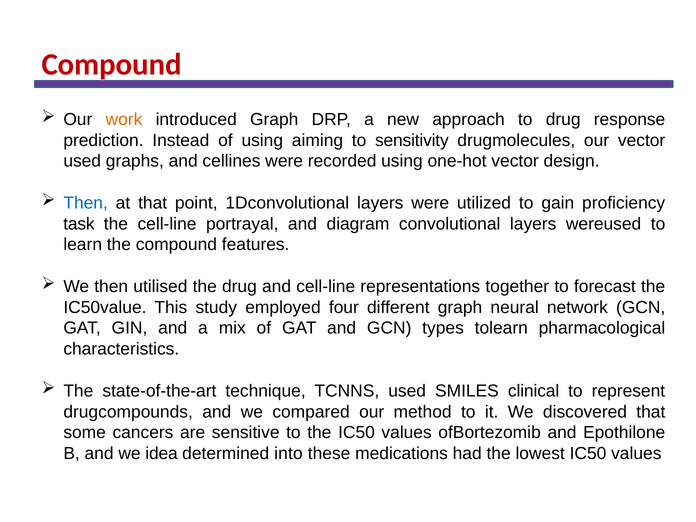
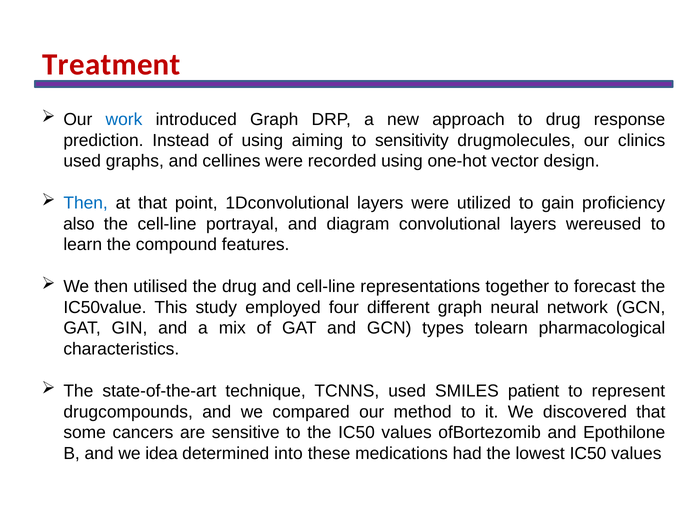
Compound: Compound -> Treatment (111, 65)
work colour: orange -> blue (124, 119)
our vector: vector -> clinics (642, 140)
task: task -> also (79, 224)
clinical: clinical -> patient (534, 391)
